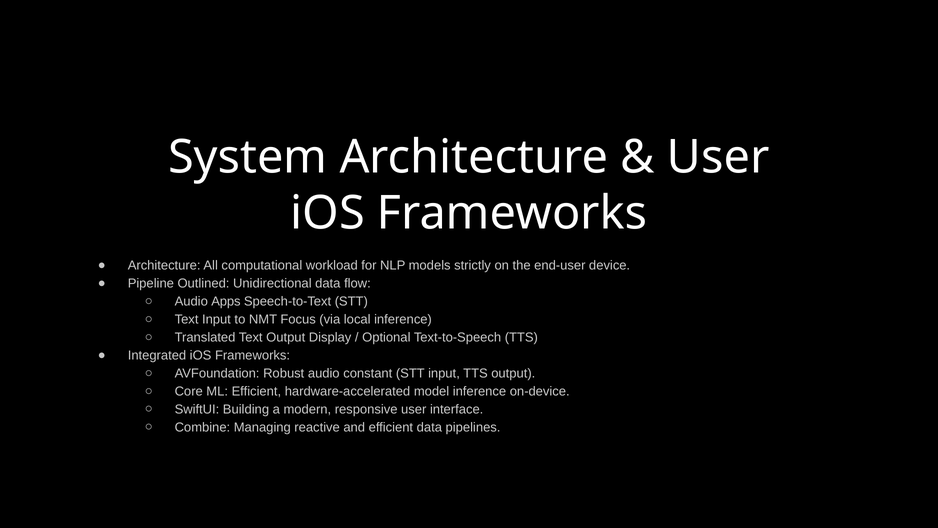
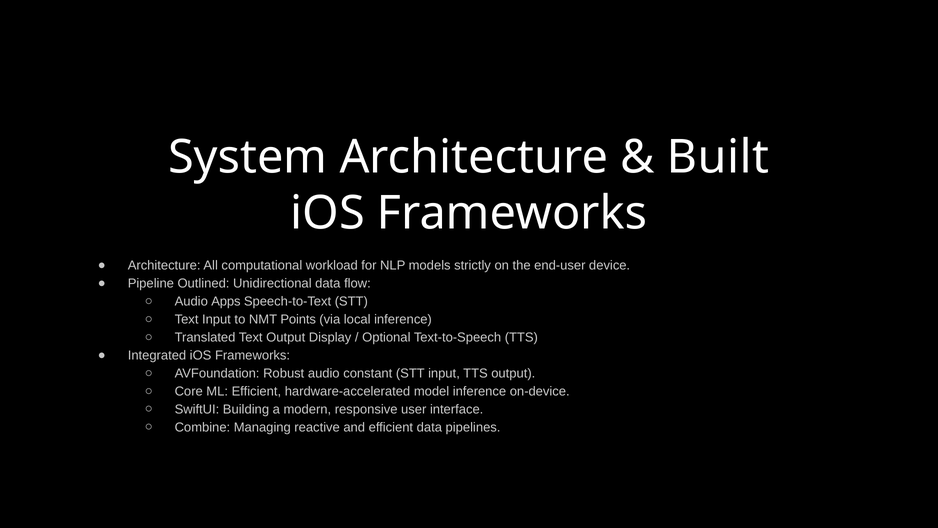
User: User -> Built (718, 157)
Focus: Focus -> Points (298, 319)
